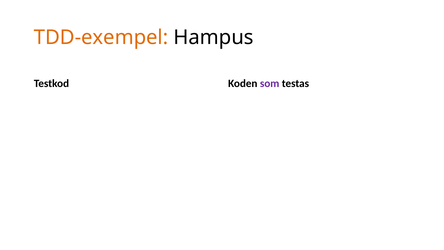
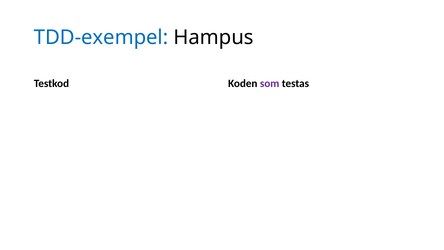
TDD-exempel colour: orange -> blue (101, 37)
